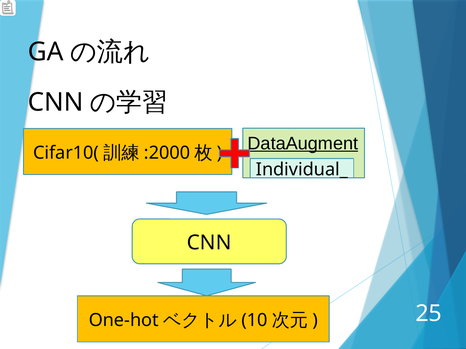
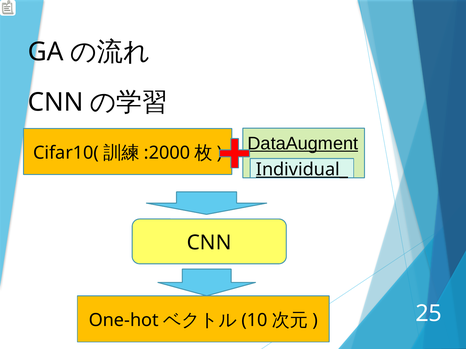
Individual_ underline: none -> present (302, 170)
